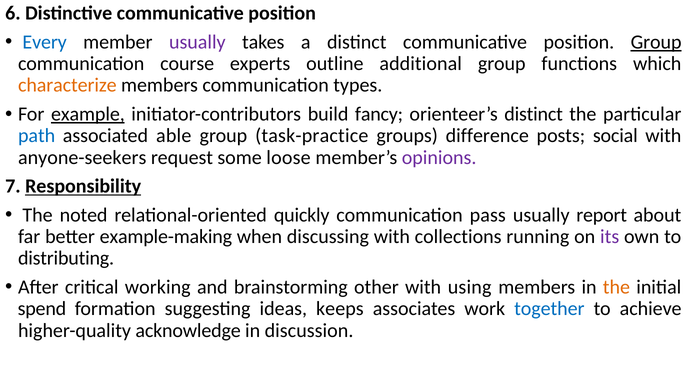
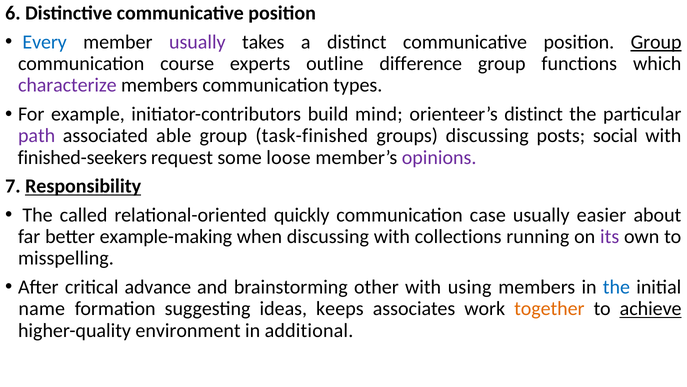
additional: additional -> difference (421, 64)
characterize colour: orange -> purple (67, 85)
example underline: present -> none (88, 114)
fancy: fancy -> mind (379, 114)
path colour: blue -> purple (37, 136)
task-practice: task-practice -> task-finished (312, 136)
groups difference: difference -> discussing (487, 136)
anyone-seekers: anyone-seekers -> finished-seekers (82, 157)
noted: noted -> called (84, 215)
pass: pass -> case (488, 215)
report: report -> easier (601, 215)
distributing: distributing -> misspelling (66, 258)
working: working -> advance (158, 287)
the colour: orange -> blue (616, 287)
spend: spend -> name (42, 308)
together colour: blue -> orange (549, 308)
achieve underline: none -> present (651, 308)
acknowledge: acknowledge -> environment (188, 330)
discussion: discussion -> additional (309, 330)
